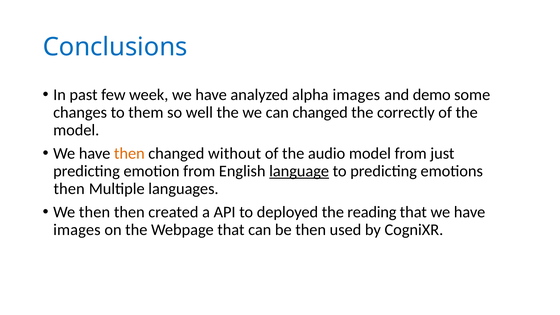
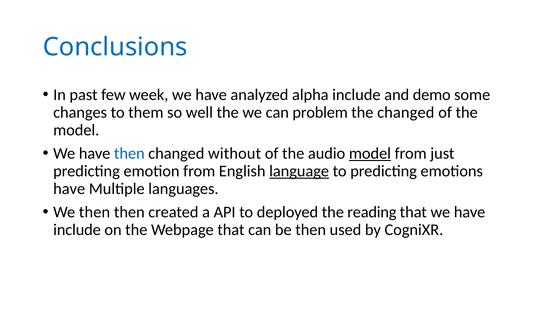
alpha images: images -> include (356, 95)
can changed: changed -> problem (320, 112)
the correctly: correctly -> changed (406, 112)
then colour: orange -> blue (129, 153)
model underline: none -> present (370, 153)
then: then -> have (69, 189)
images: images -> include (77, 230)
